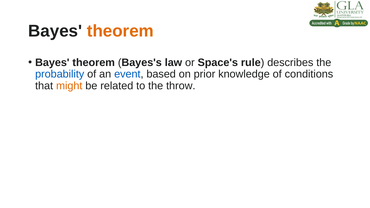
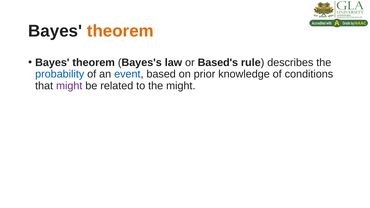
Space's: Space's -> Based's (218, 63)
might colour: orange -> purple (69, 86)
the throw: throw -> might (181, 86)
